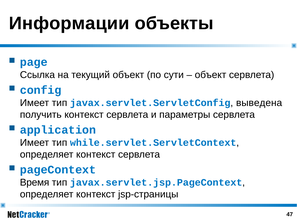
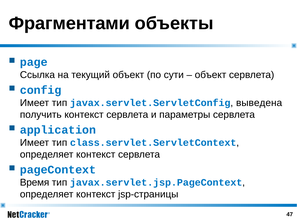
Информации: Информации -> Фрагментами (69, 23)
while.servlet.ServletContext: while.servlet.ServletContext -> class.servlet.ServletContext (153, 143)
